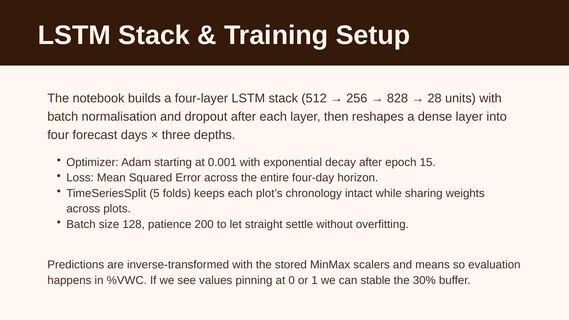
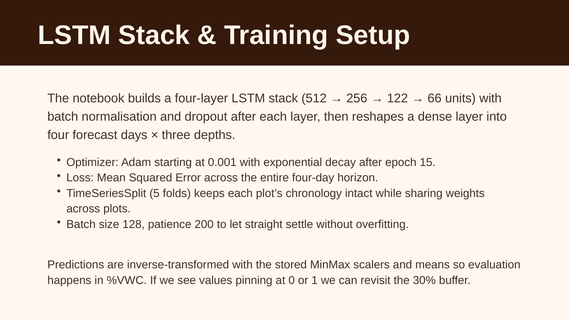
828: 828 -> 122 (397, 99)
28: 28 -> 66 (435, 99)
stable: stable -> revisit (375, 280)
